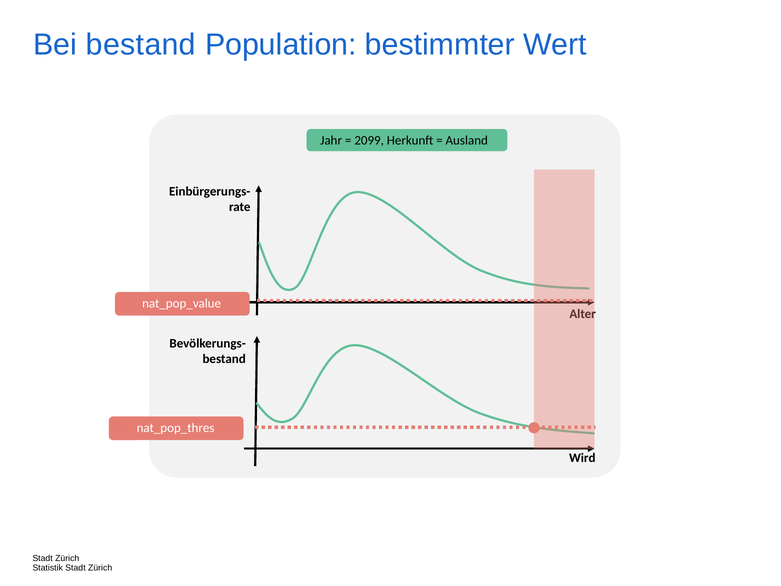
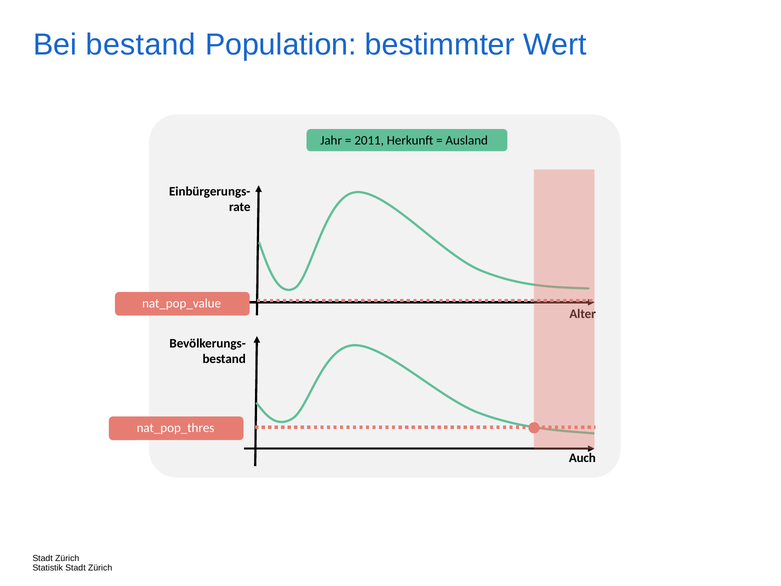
2099: 2099 -> 2011 (369, 140)
Wird: Wird -> Auch (582, 458)
